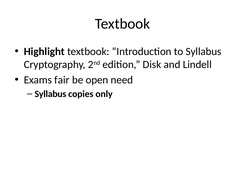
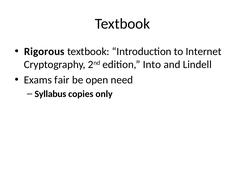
Highlight: Highlight -> Rigorous (44, 51)
to Syllabus: Syllabus -> Internet (204, 51)
Disk: Disk -> Into (152, 64)
